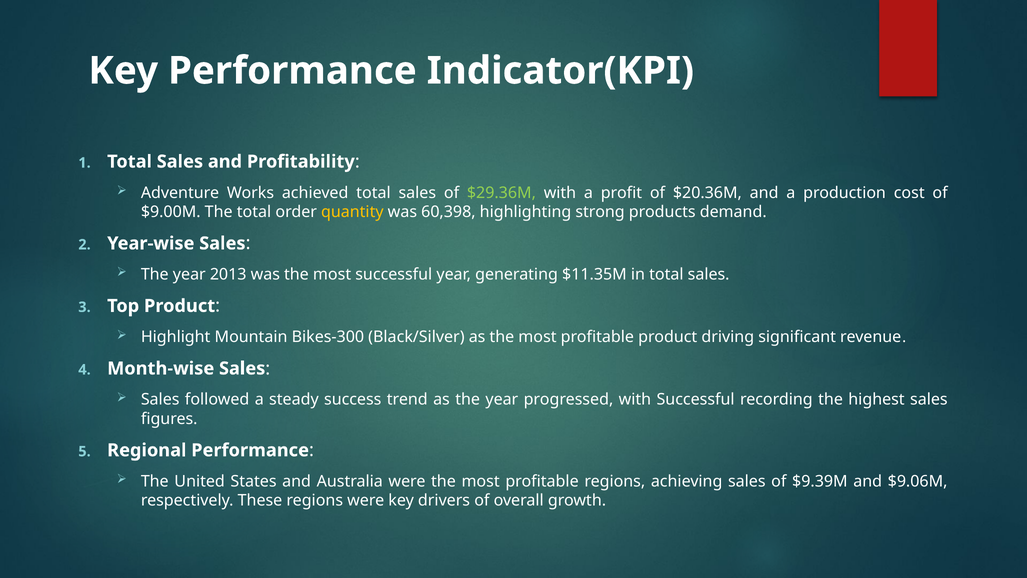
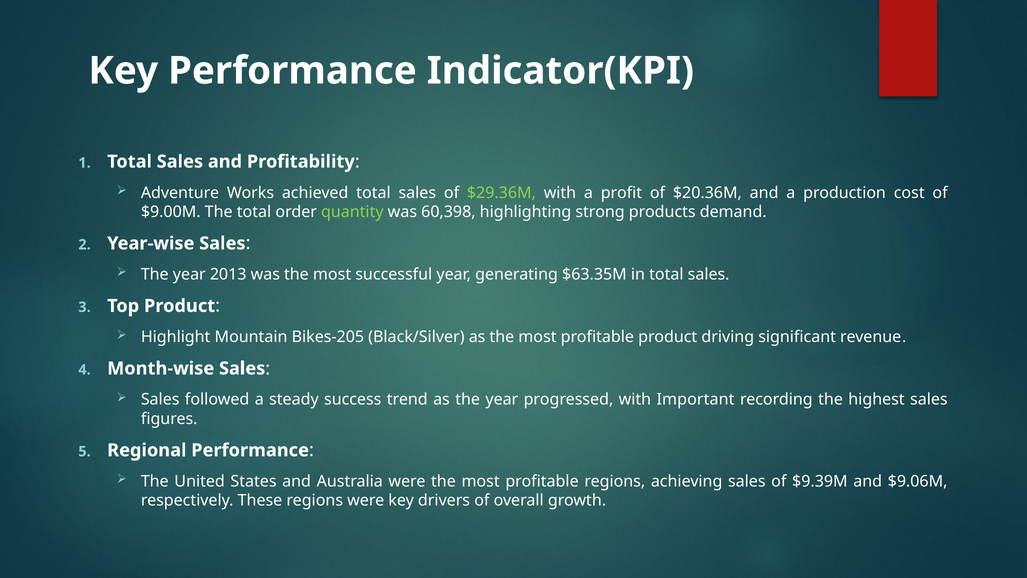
quantity colour: yellow -> light green (352, 212)
$11.35M: $11.35M -> $63.35M (594, 274)
Bikes-300: Bikes-300 -> Bikes-205 (328, 337)
with Successful: Successful -> Important (696, 399)
